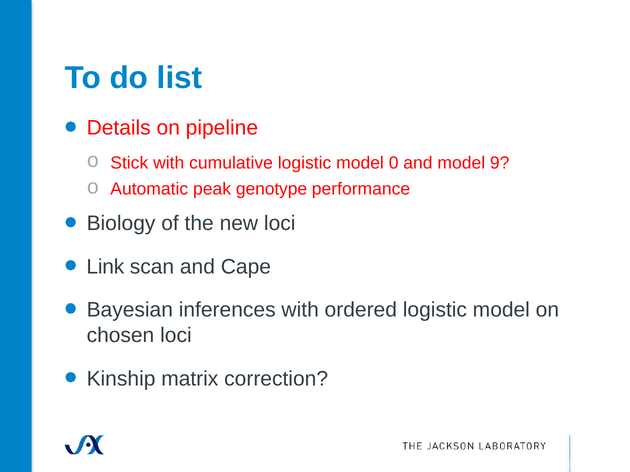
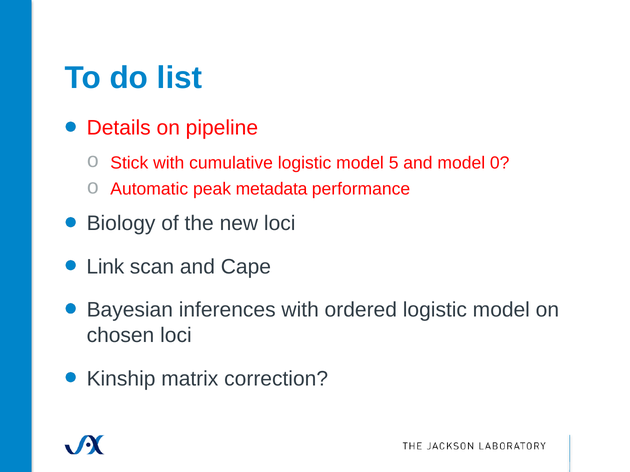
0: 0 -> 5 (394, 163)
9: 9 -> 0 (500, 163)
genotype: genotype -> metadata (272, 189)
